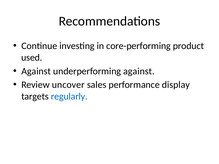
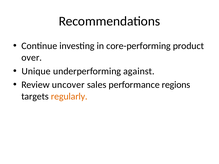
used: used -> over (32, 58)
Against: Against -> Unique (36, 71)
display: display -> regions (176, 85)
regularly colour: blue -> orange (69, 97)
